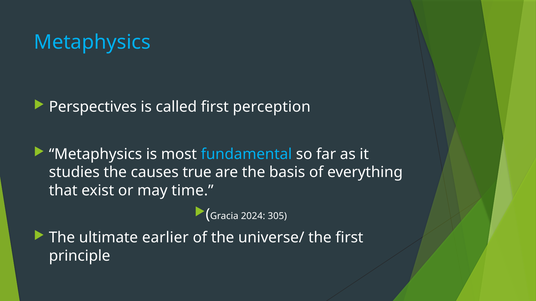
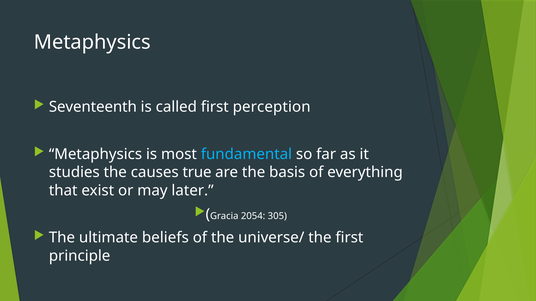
Metaphysics colour: light blue -> white (92, 42)
Perspectives: Perspectives -> Seventeenth (93, 107)
time: time -> later (193, 191)
2024: 2024 -> 2054 (253, 216)
earlier: earlier -> beliefs (165, 238)
